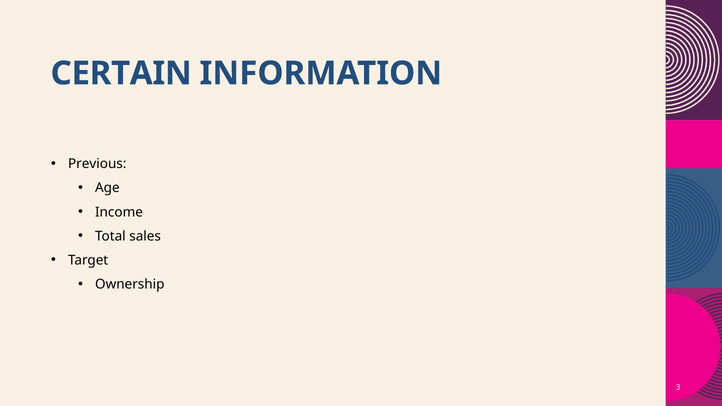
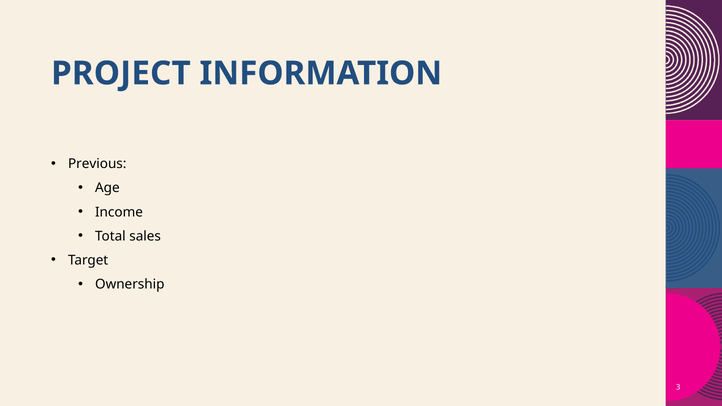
CERTAIN: CERTAIN -> PROJECT (121, 73)
